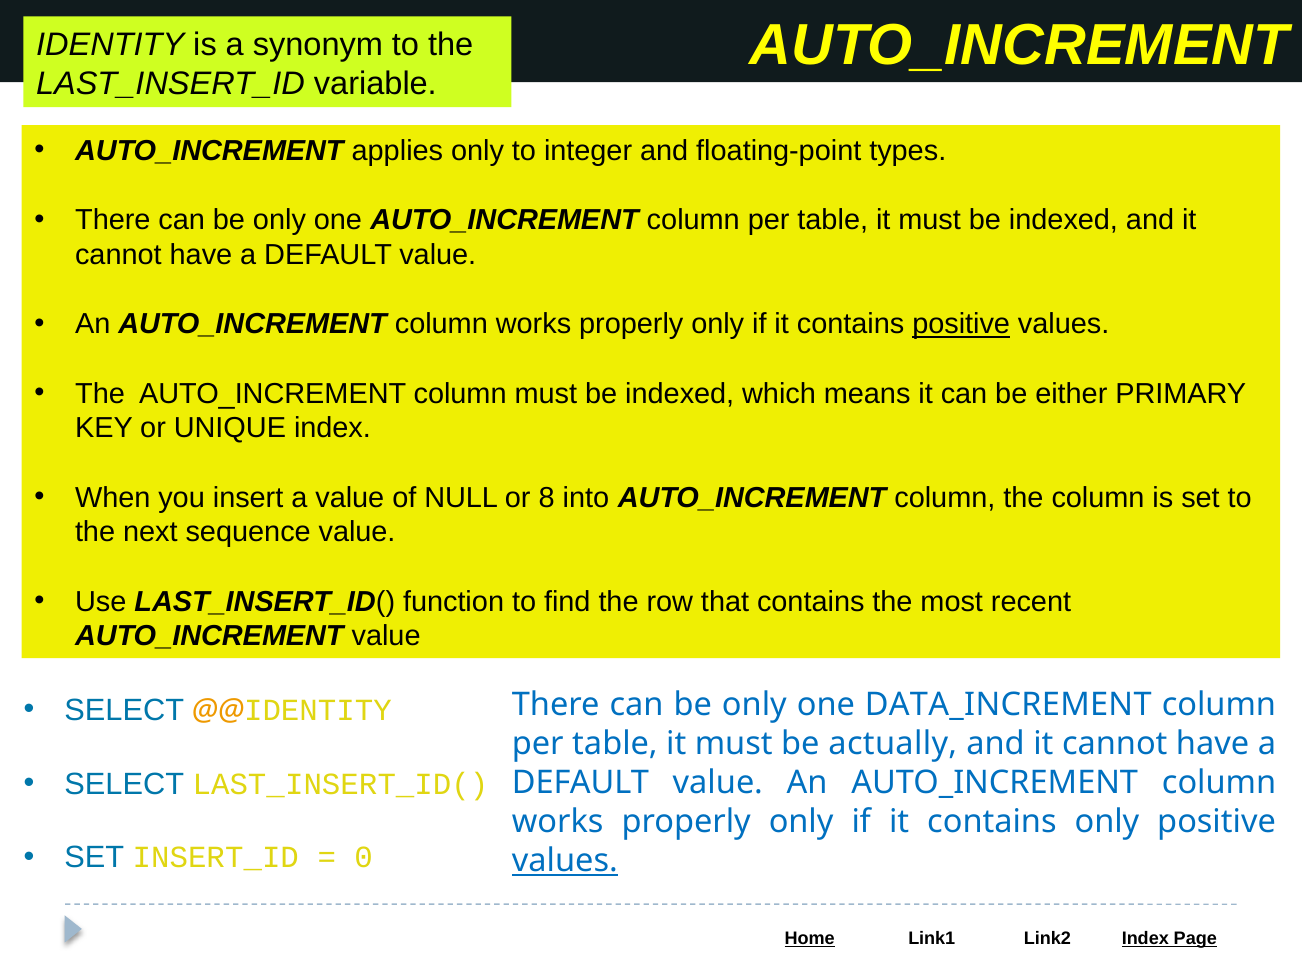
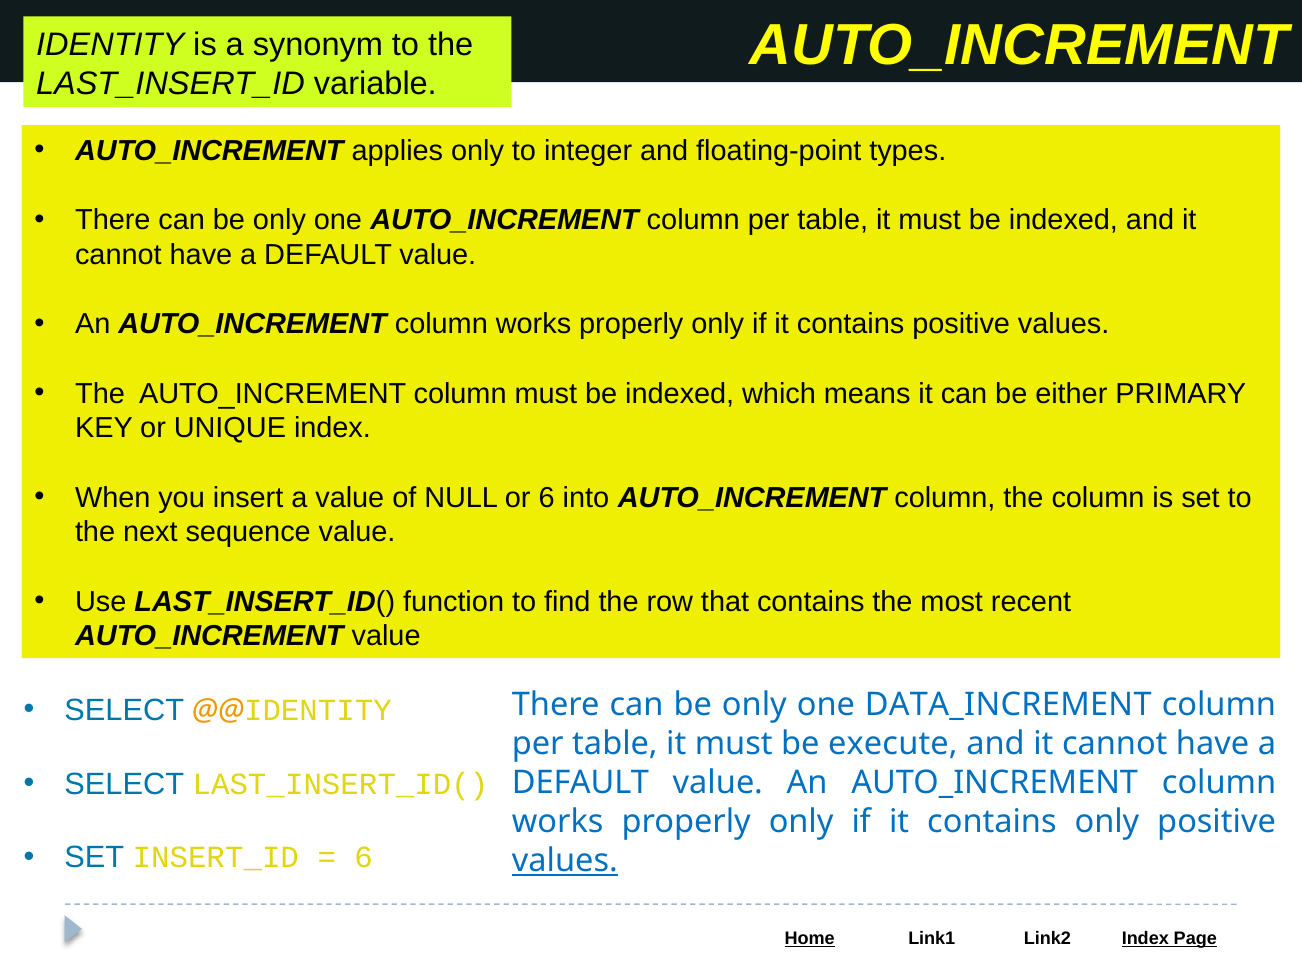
positive underline: present -> none (961, 324)
or 8: 8 -> 6 (547, 498)
actually: actually -> execute (893, 744)
0: 0 -> 6 (364, 858)
